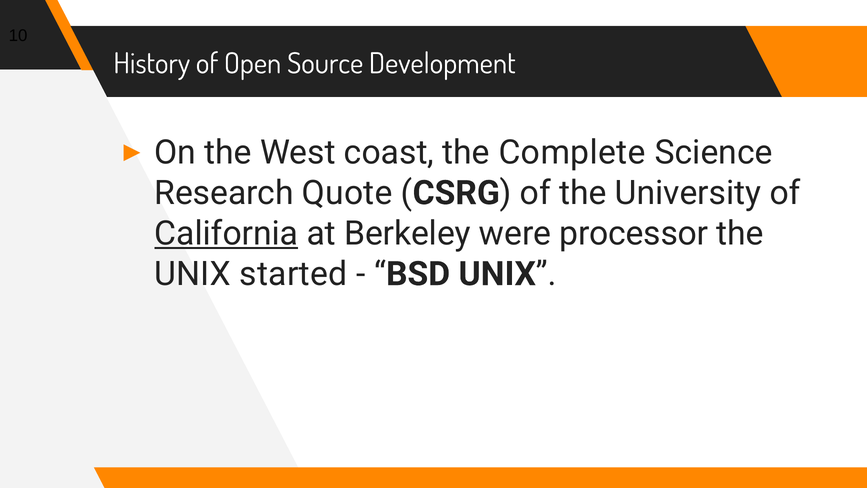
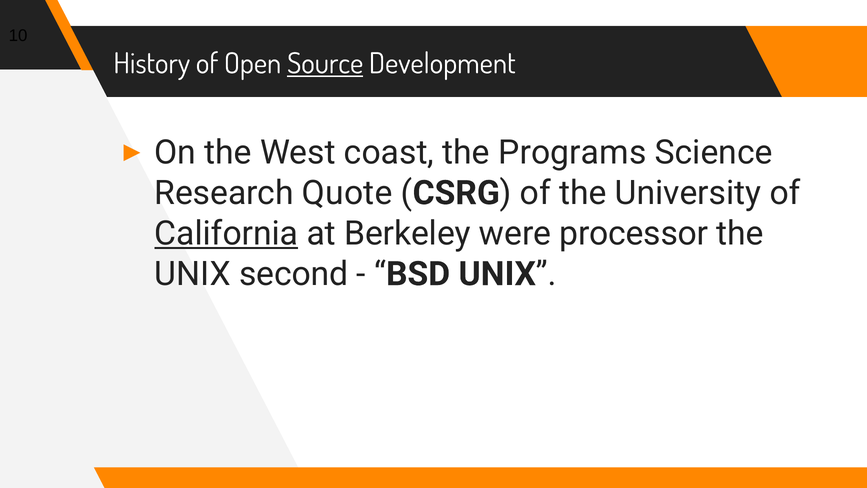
Source underline: none -> present (325, 64)
Complete: Complete -> Programs (572, 152)
started: started -> second (294, 274)
